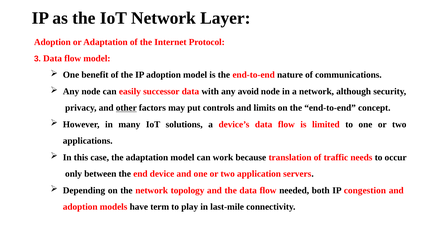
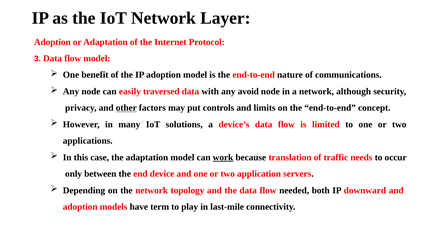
successor: successor -> traversed (161, 92)
work underline: none -> present (223, 158)
congestion: congestion -> downward (365, 191)
